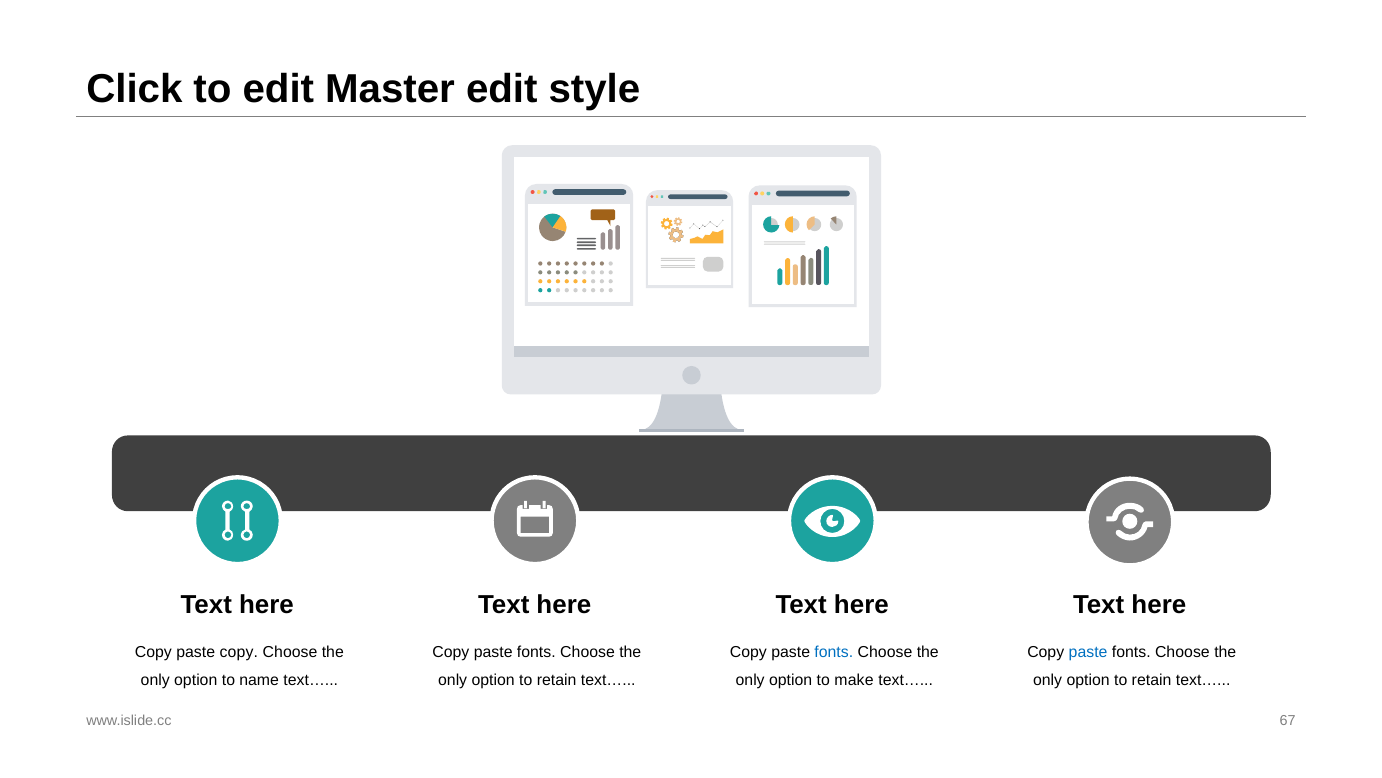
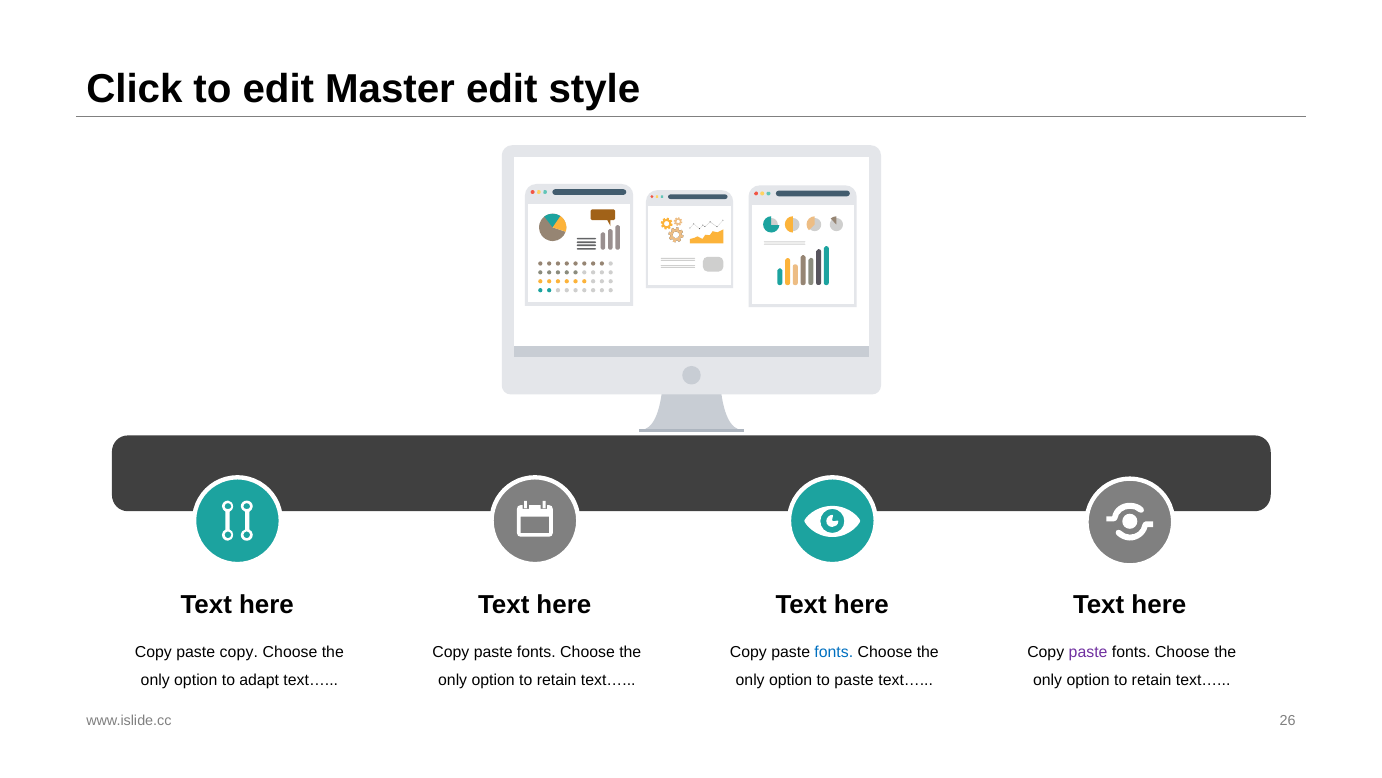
paste colour: blue -> purple (1088, 651)
name: name -> adapt (259, 680)
to make: make -> paste (854, 680)
67: 67 -> 26 (1288, 720)
